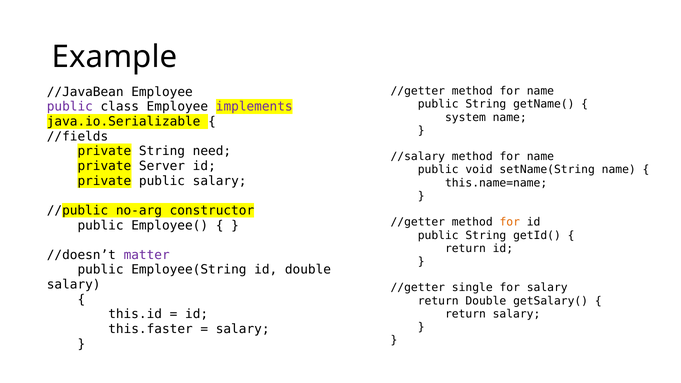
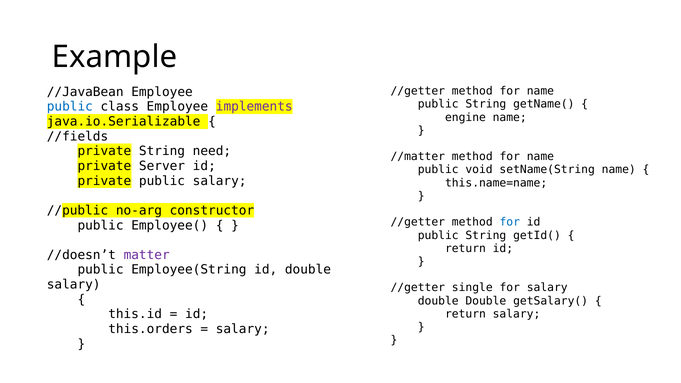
public colour: purple -> blue (70, 107)
system: system -> engine (465, 117)
//salary: //salary -> //matter (418, 157)
for colour: orange -> blue (510, 222)
return: return -> double (438, 301)
this.faster: this.faster -> this.orders (151, 329)
